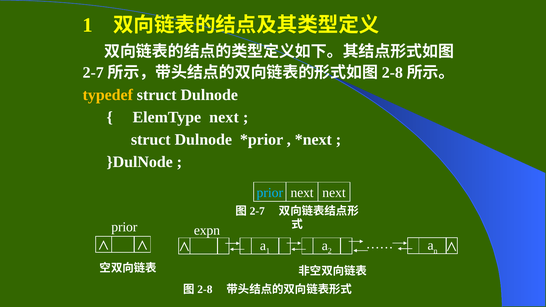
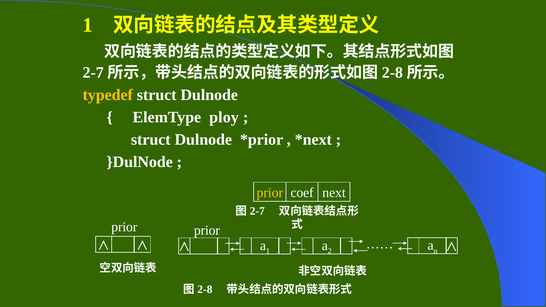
ElemType next: next -> ploy (224, 117)
prior colour: light blue -> yellow (270, 193)
next: next -> coef (302, 193)
expn: expn -> prior (207, 230)
